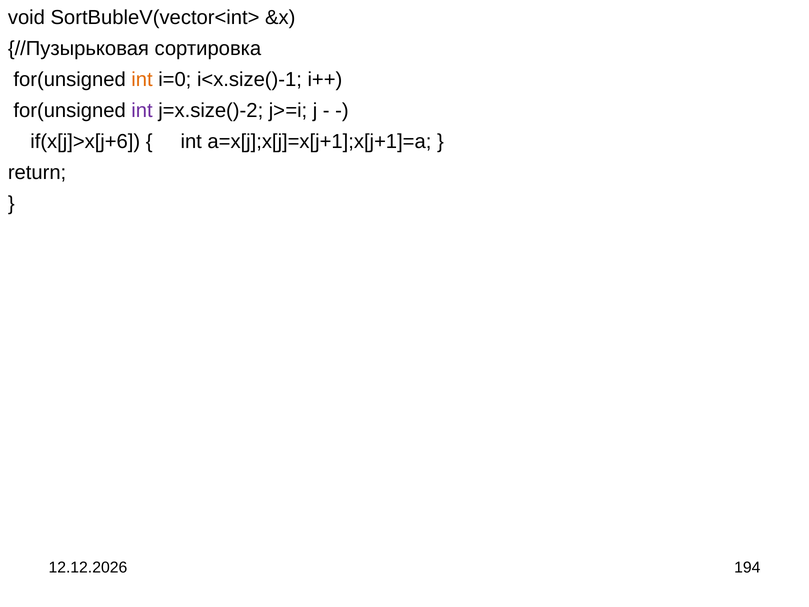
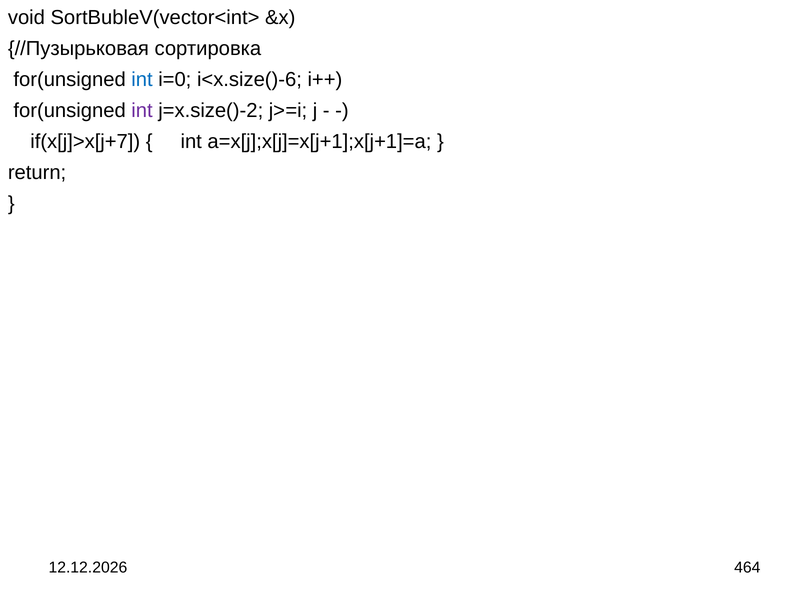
int colour: orange -> blue (142, 80)
i<x.size()-1: i<x.size()-1 -> i<x.size()-6 (249, 80)
if(x[j]>x[j+6: if(x[j]>x[j+6 -> if(x[j]>x[j+7 (85, 142)
194: 194 -> 464 (747, 567)
